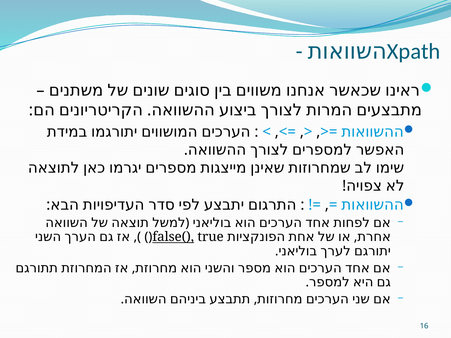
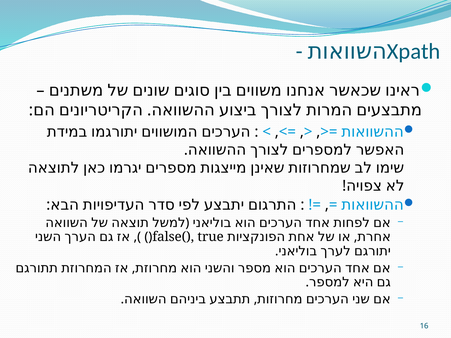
false( underline: present -> none (173, 237)
